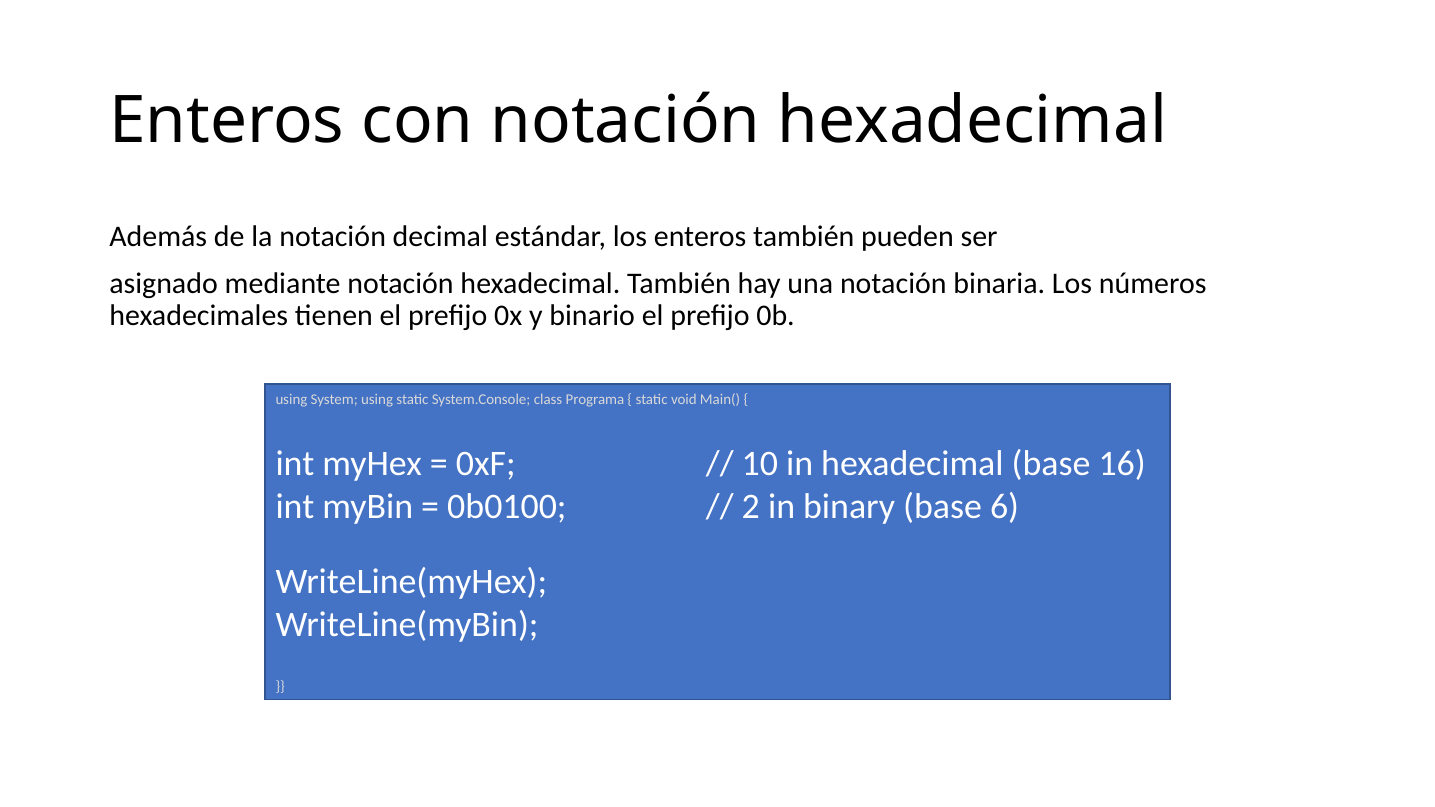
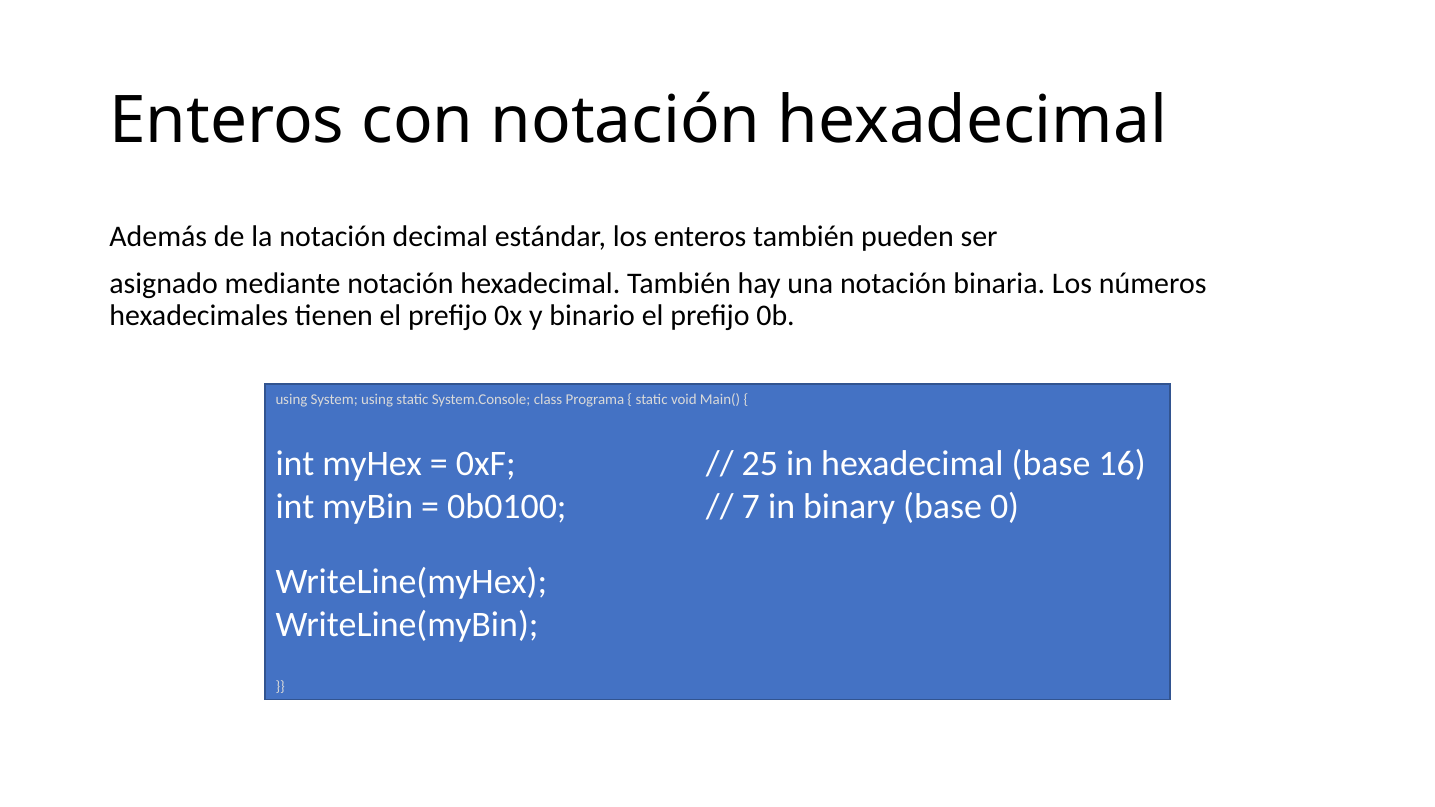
10: 10 -> 25 (760, 464)
2: 2 -> 7 (751, 507)
6: 6 -> 0 (1005, 507)
